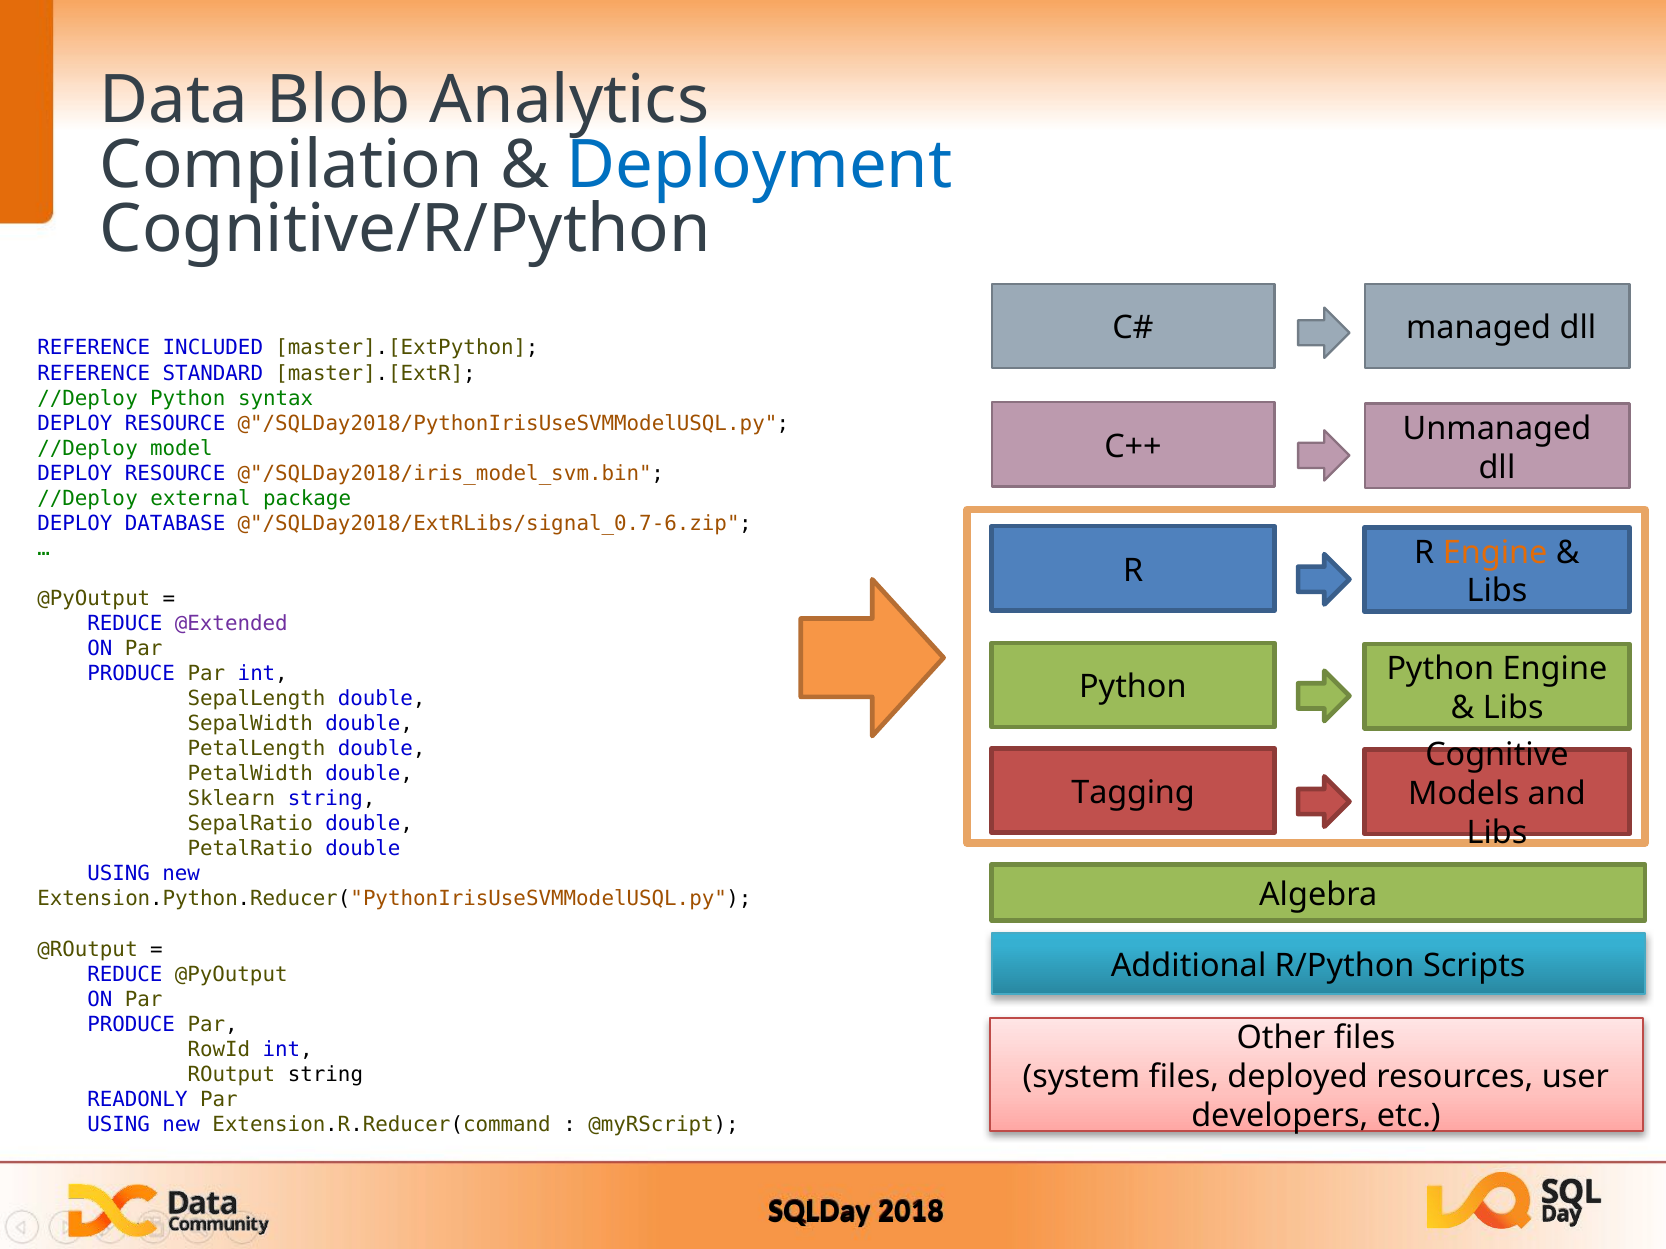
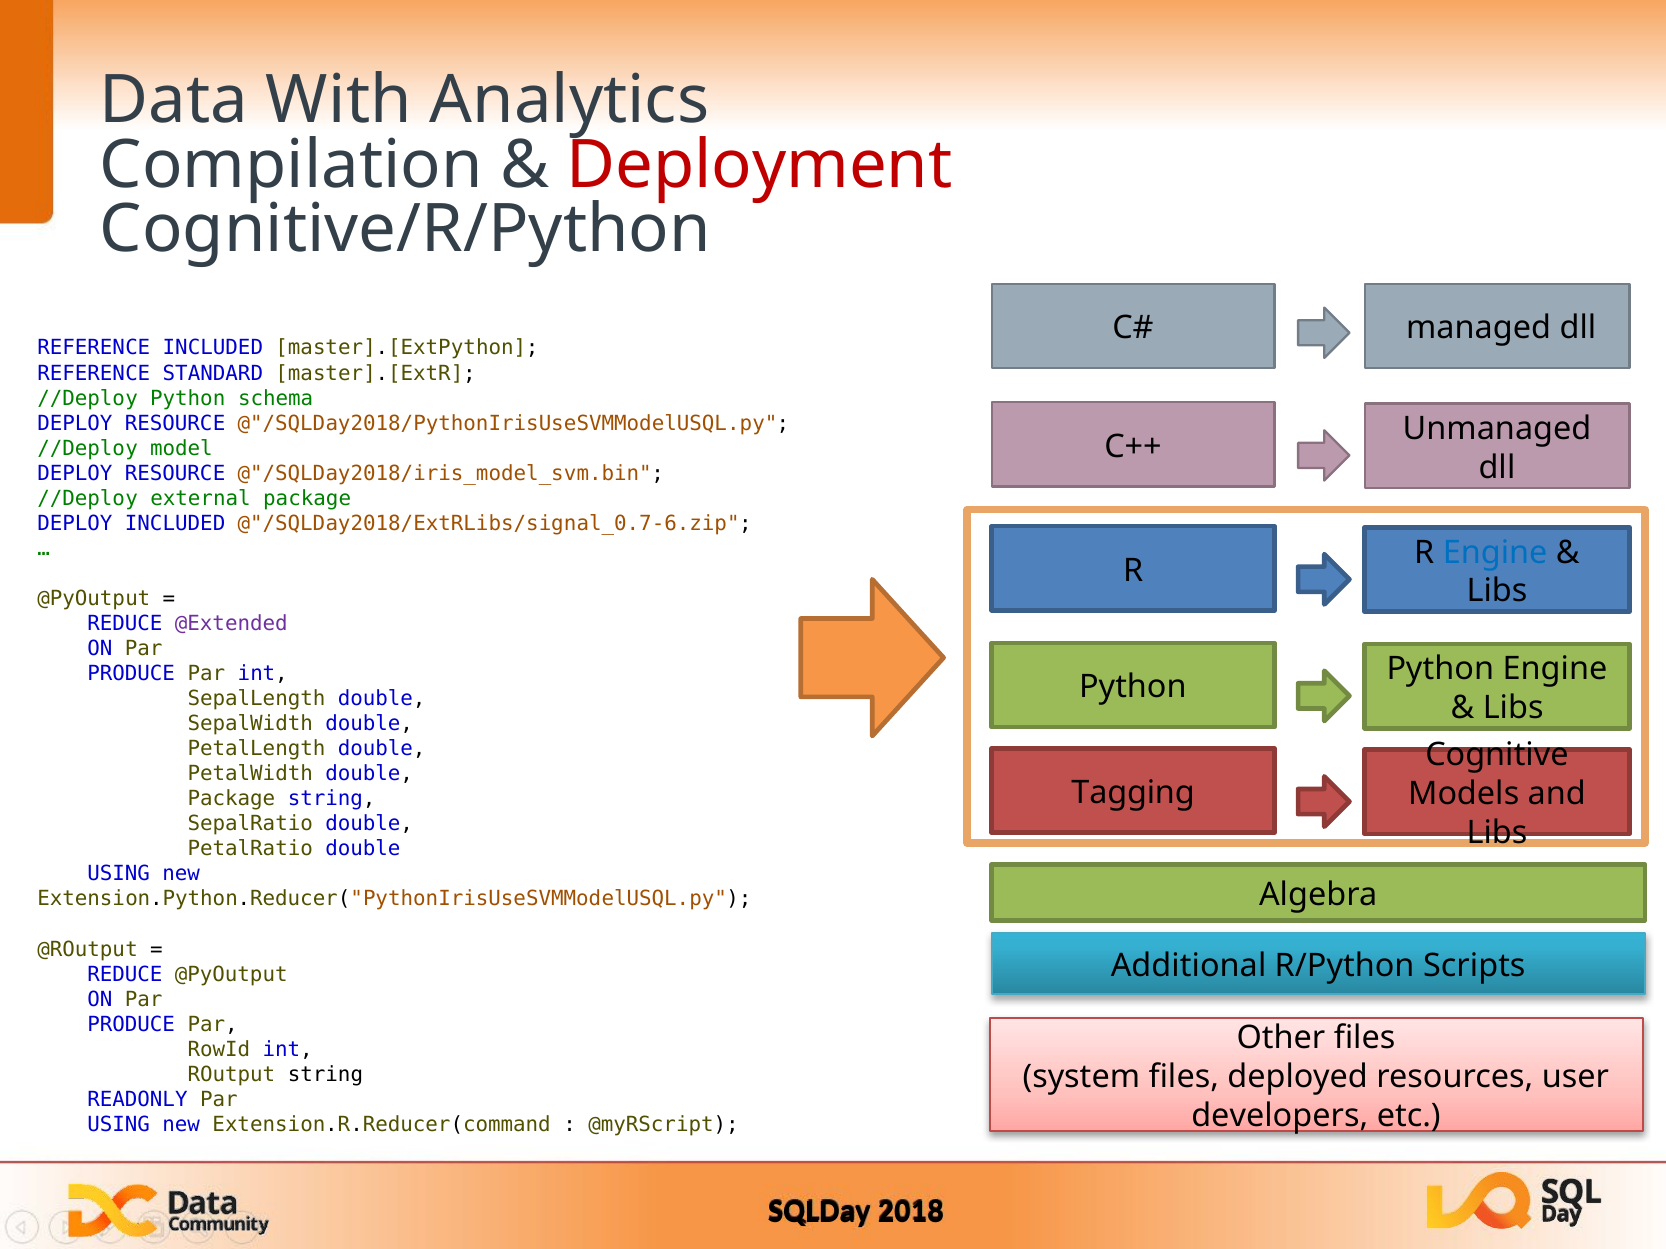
Blob: Blob -> With (339, 101)
Deployment colour: blue -> red (760, 165)
syntax: syntax -> schema (276, 398)
DEPLOY DATABASE: DATABASE -> INCLUDED (175, 524)
Engine colour: orange -> blue (1495, 553)
Sklearn: Sklearn -> Package (231, 799)
